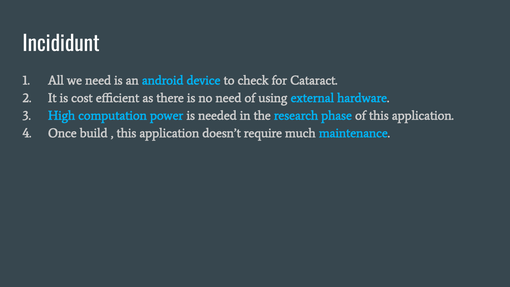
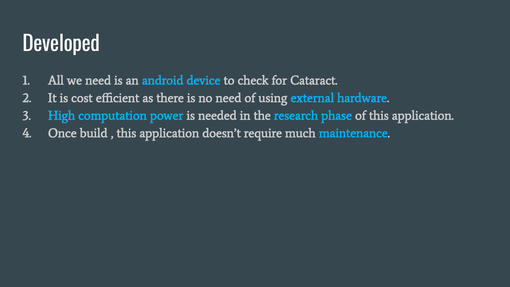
Incididunt: Incididunt -> Developed (61, 44)
